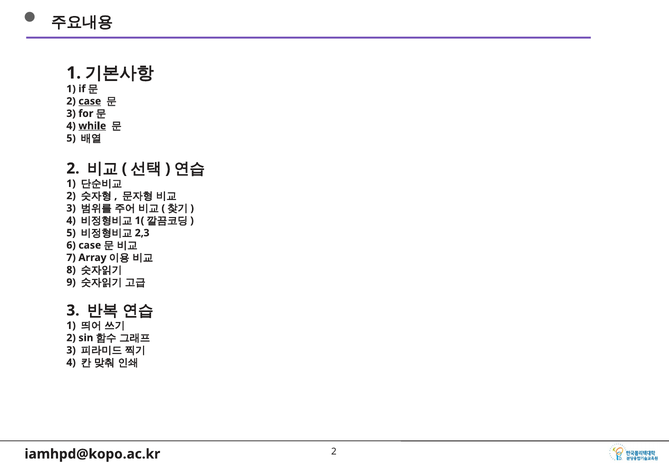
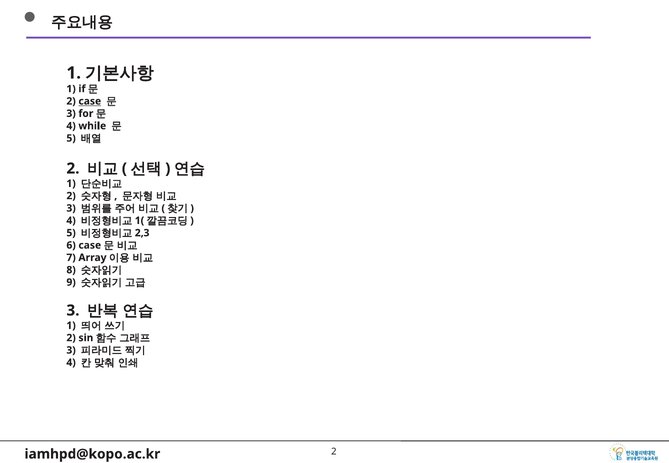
while underline: present -> none (92, 126)
